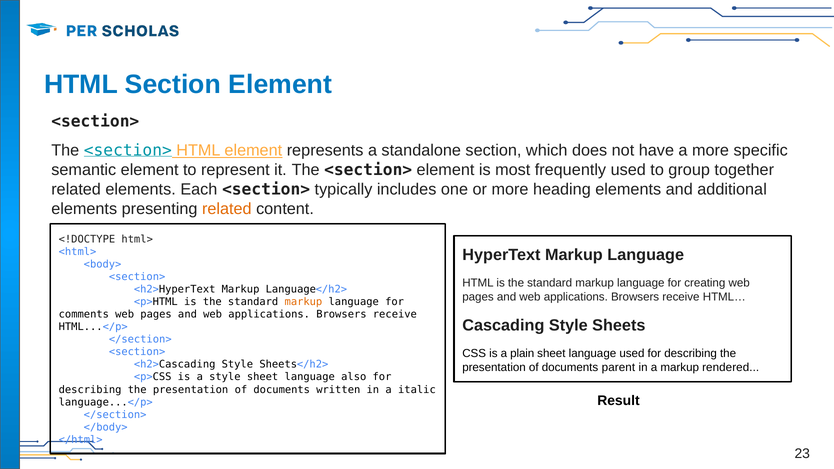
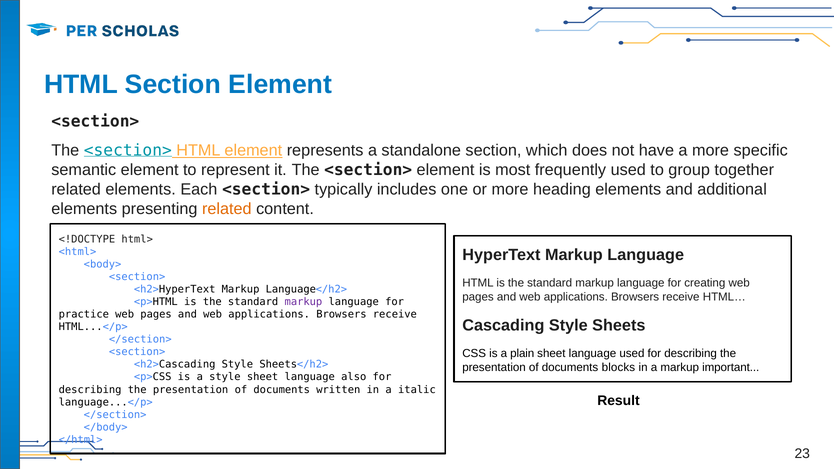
markup colour: orange -> purple (303, 302)
comments: comments -> practice (84, 314)
parent: parent -> blocks (618, 367)
rendered: rendered -> important (731, 367)
